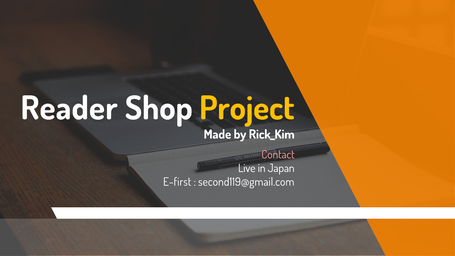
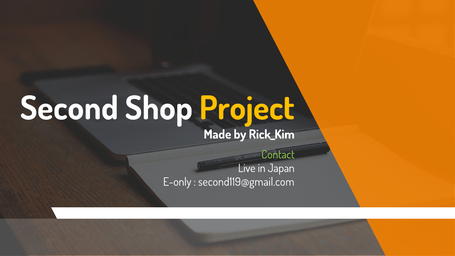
Reader: Reader -> Second (69, 109)
Contact colour: pink -> light green (278, 155)
E-first: E-first -> E-only (177, 182)
